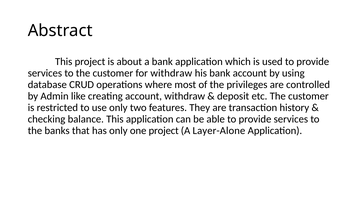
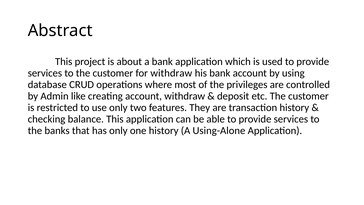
one project: project -> history (164, 130)
Layer-Alone: Layer-Alone -> Using-Alone (219, 130)
